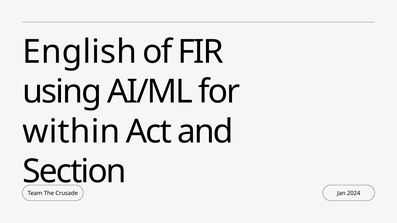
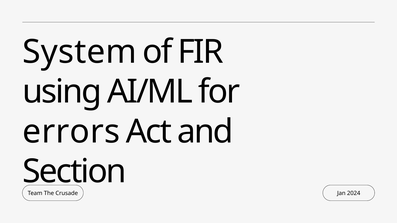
English: English -> System (80, 52)
within: within -> errors (71, 132)
